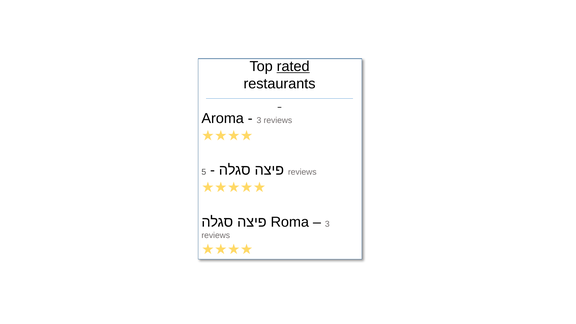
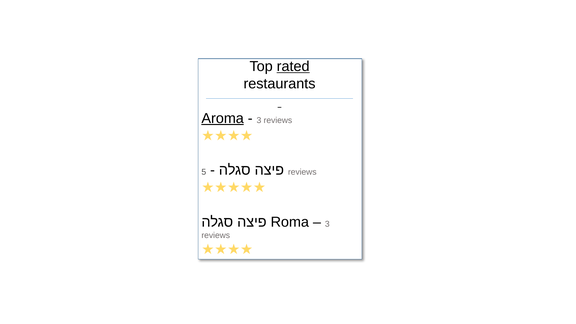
Aroma underline: none -> present (223, 118)
